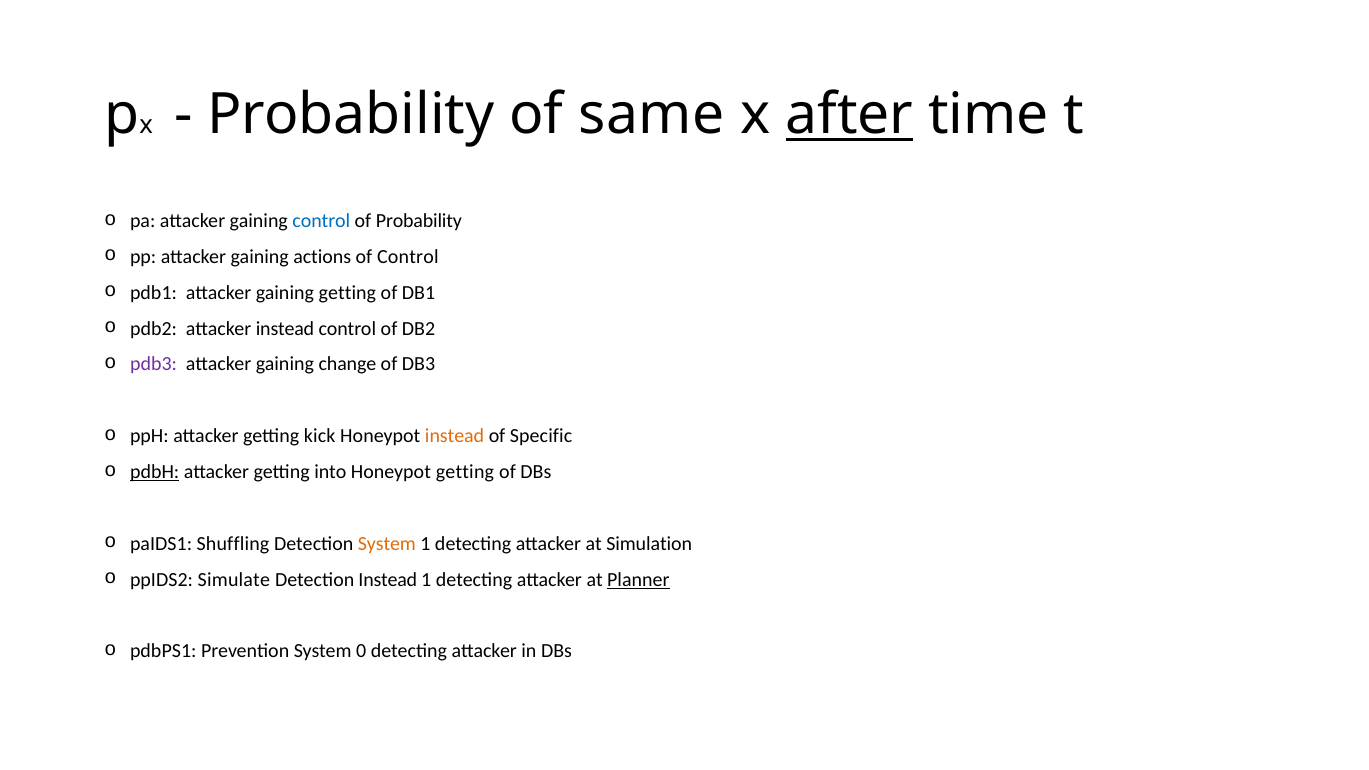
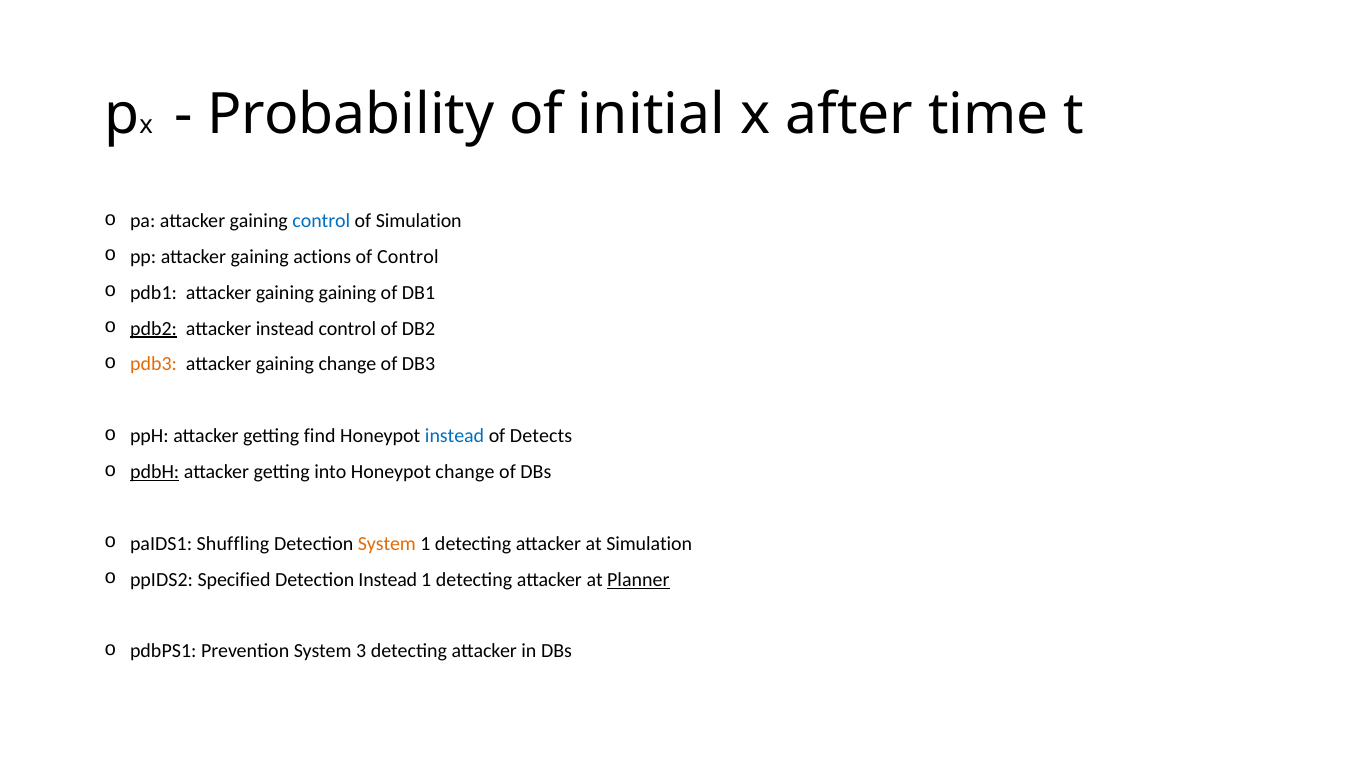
same: same -> initial (652, 115)
after underline: present -> none (849, 115)
of Probability: Probability -> Simulation (419, 221)
gaining getting: getting -> gaining (347, 293)
pdb2 underline: none -> present (153, 329)
pdb3 colour: purple -> orange (153, 364)
kick: kick -> find (320, 436)
instead colour: orange -> blue (455, 436)
Specific: Specific -> Detects (541, 436)
Honeypot getting: getting -> change (465, 472)
Simulate: Simulate -> Specified (234, 580)
0: 0 -> 3 (361, 651)
